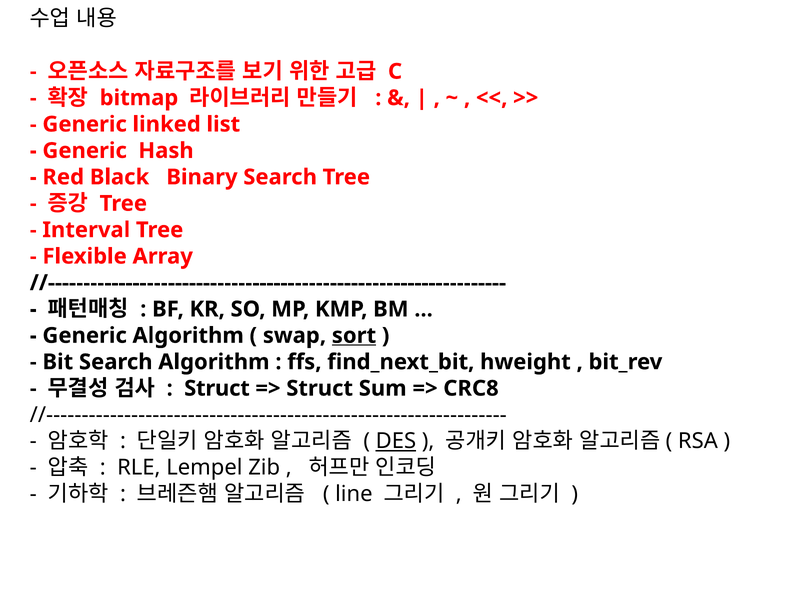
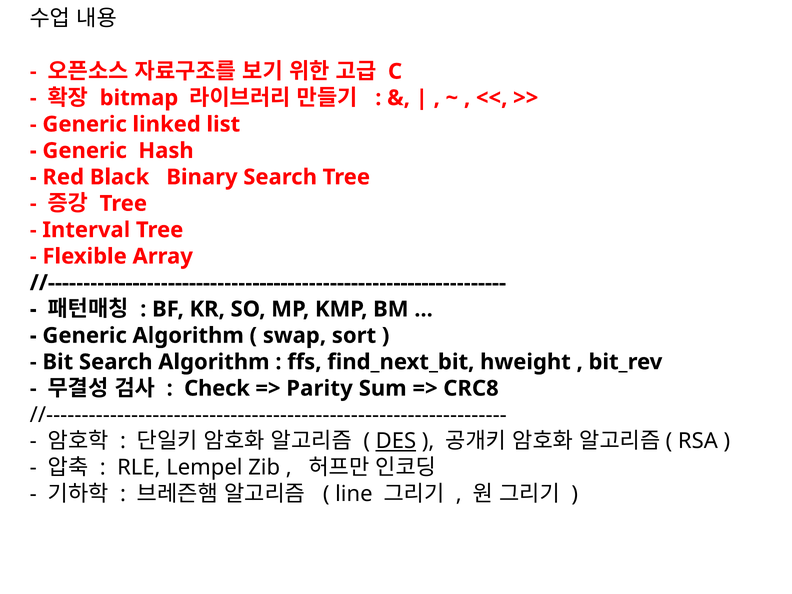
sort underline: present -> none (354, 336)
Struct: Struct -> Check (217, 388)
Struct: Struct -> Parity (320, 388)
